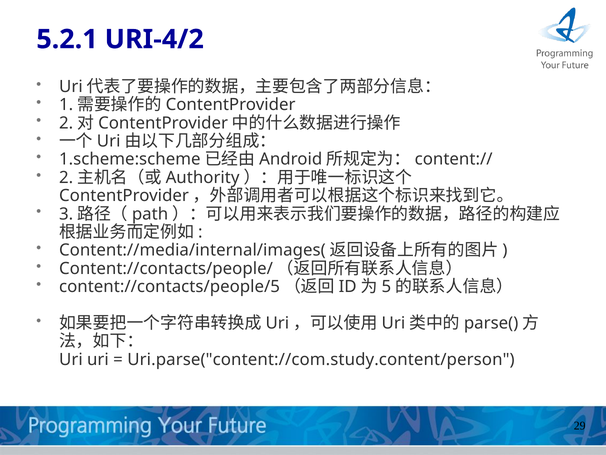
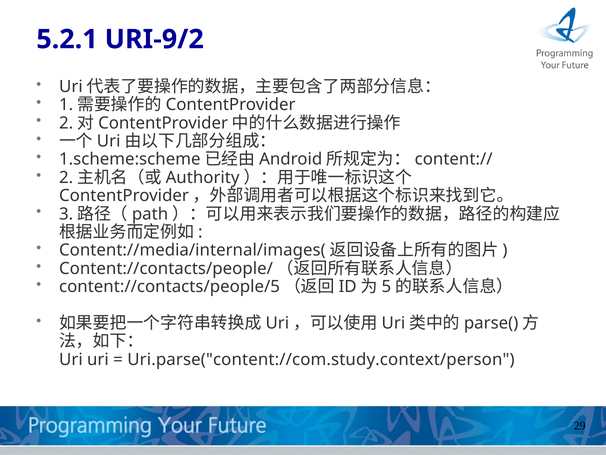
URI-4/2: URI-4/2 -> URI-9/2 (154, 39)
Uri.parse("content://com.study.content/person: Uri.parse("content://com.study.content/person -> Uri.parse("content://com.study.context/person (321, 359)
